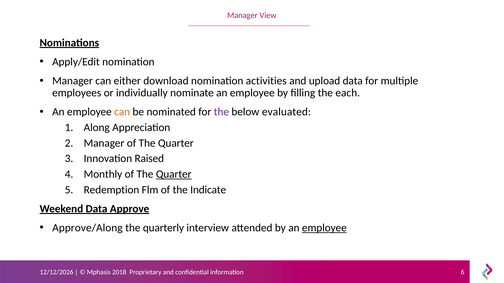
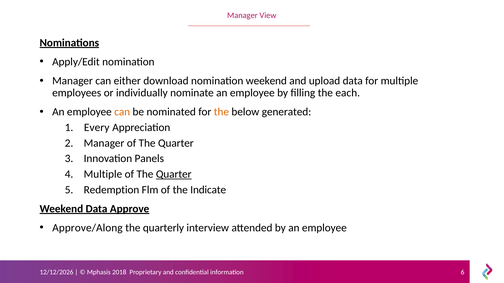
nomination activities: activities -> weekend (266, 81)
the colour: purple -> orange (221, 112)
evaluated: evaluated -> generated (287, 112)
Along: Along -> Every (97, 128)
Raised: Raised -> Panels (149, 159)
Monthly: Monthly -> Multiple (103, 174)
employee underline: present -> none (324, 228)
